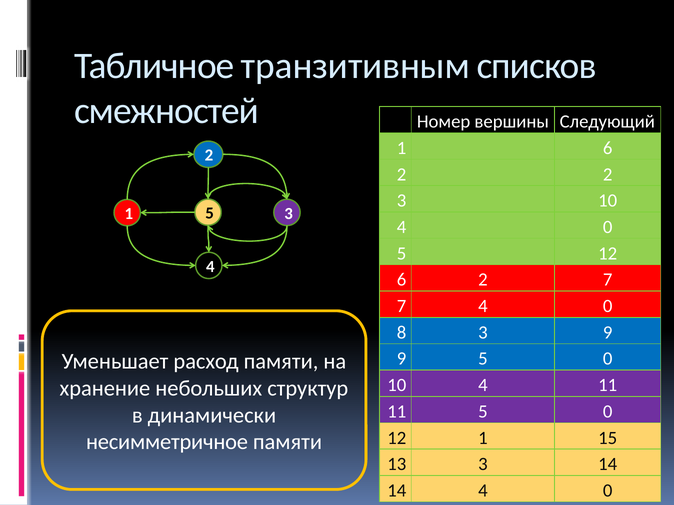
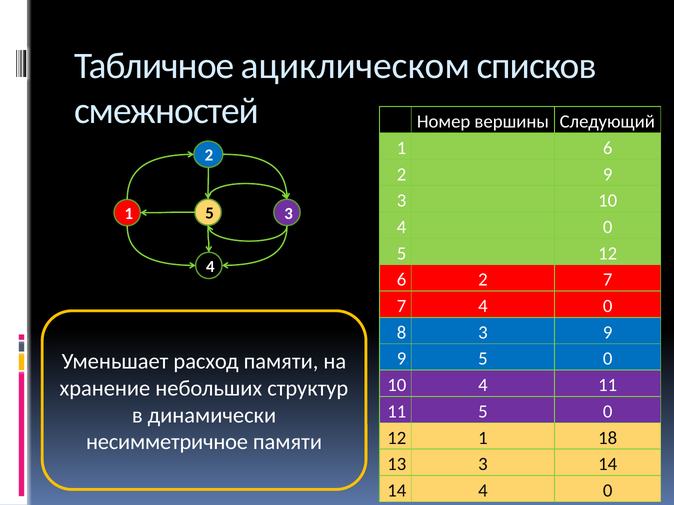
транзитивным: транзитивным -> ациклическом (355, 66)
2 2: 2 -> 9 (608, 175)
15: 15 -> 18 (608, 438)
